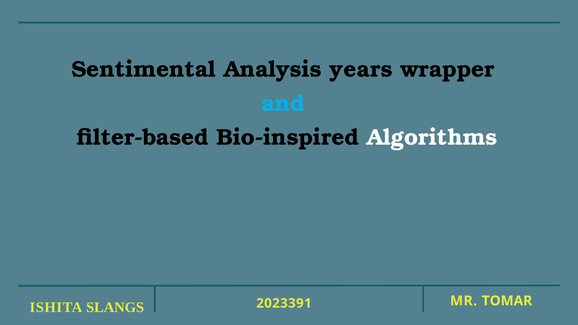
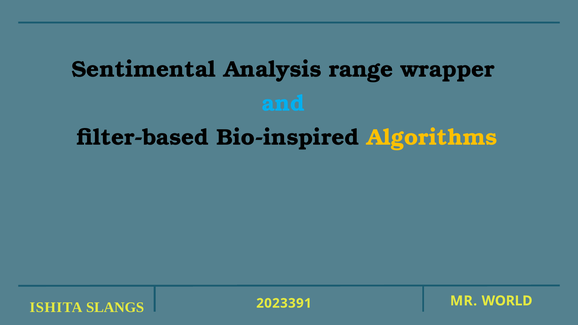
years: years -> range (361, 69)
Algorithms colour: white -> yellow (432, 137)
TOMAR: TOMAR -> WORLD (507, 301)
